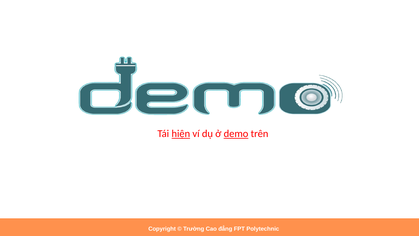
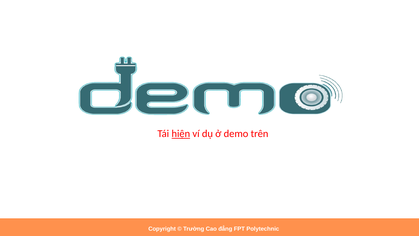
demo underline: present -> none (236, 134)
